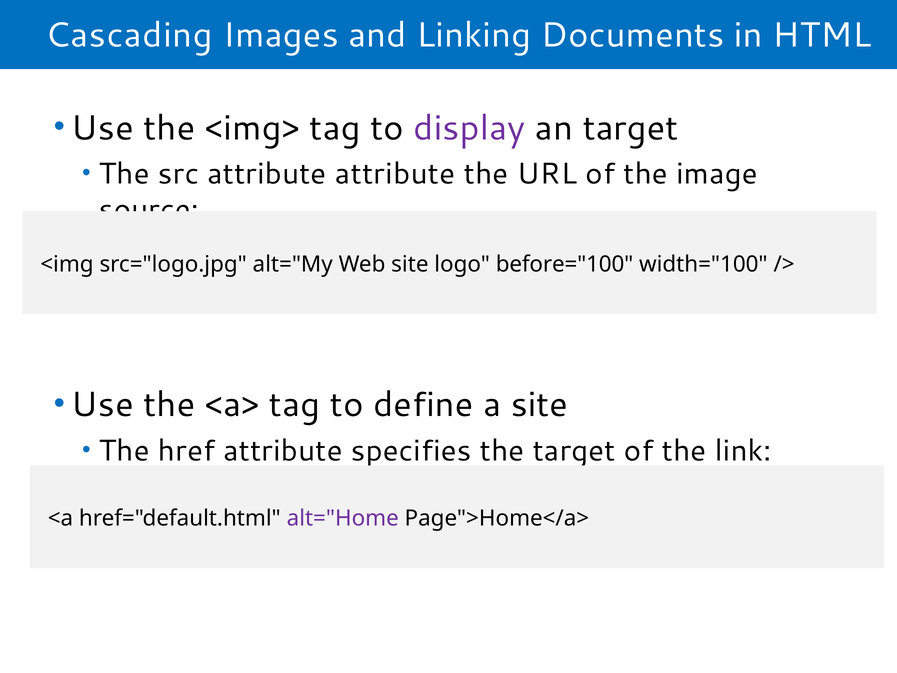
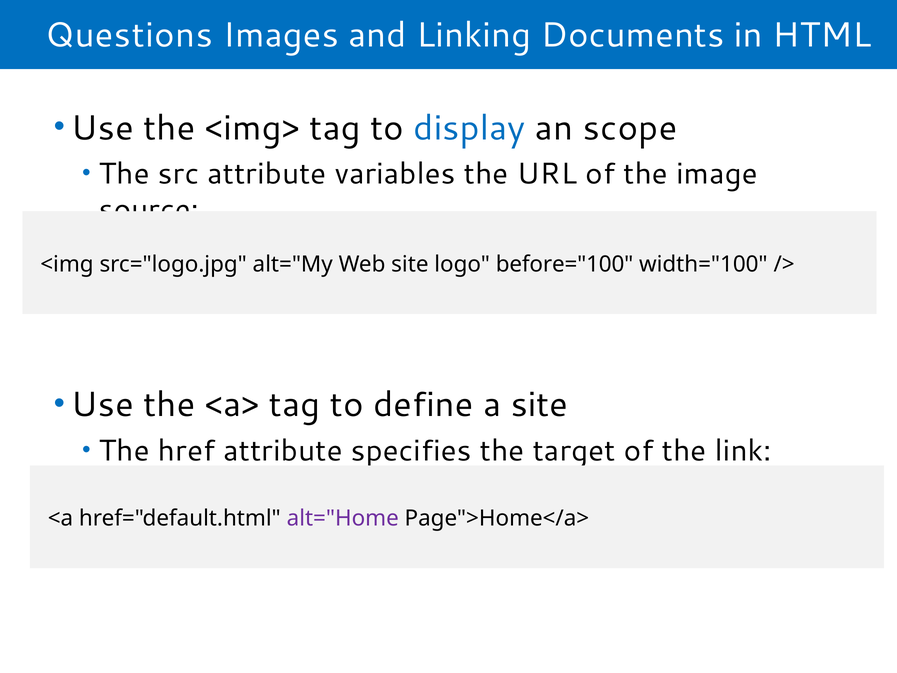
Cascading: Cascading -> Questions (129, 35)
display colour: purple -> blue (469, 128)
an target: target -> scope (630, 128)
attribute attribute: attribute -> variables (395, 174)
